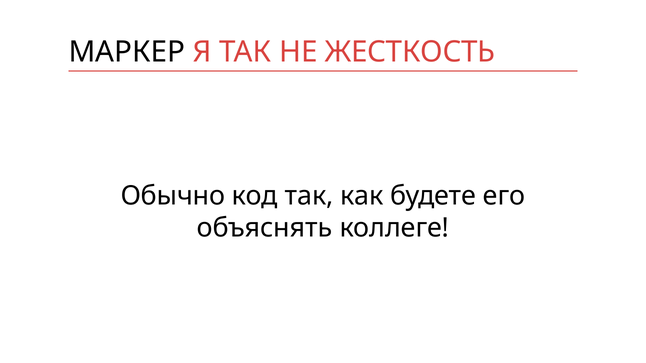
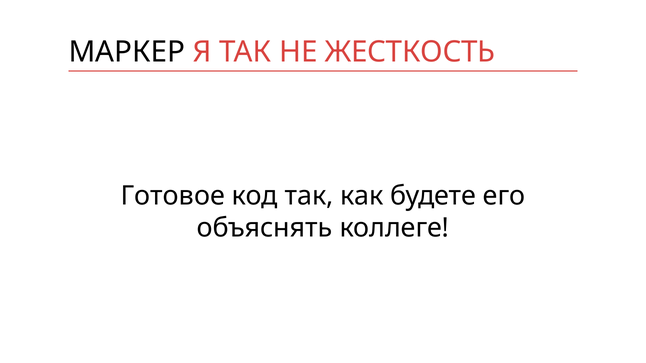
Обычно: Обычно -> Готовое (173, 196)
